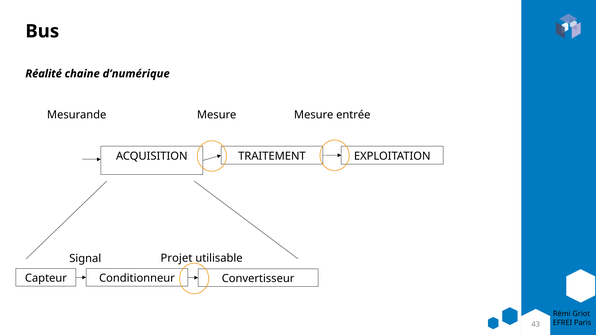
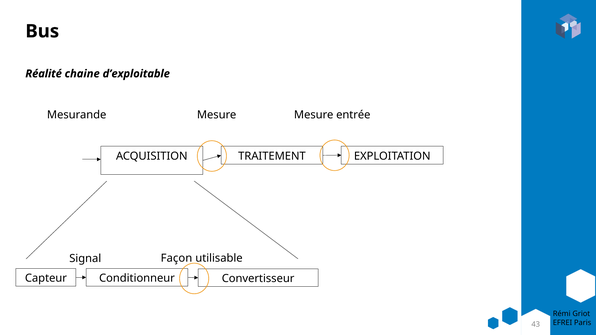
d’numérique: d’numérique -> d’exploitable (136, 74)
Projet: Projet -> Façon (176, 258)
